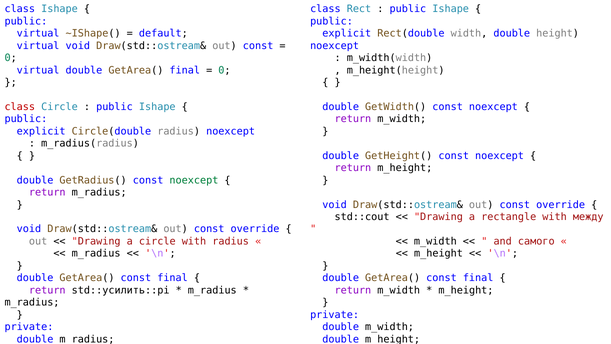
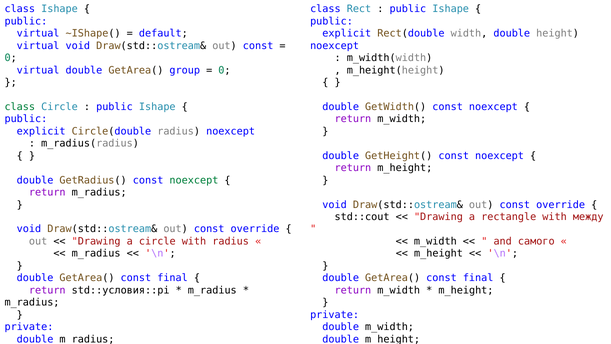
GetArea( final: final -> group (185, 70)
class colour: red -> green (20, 107)
std::усилить::pi: std::усилить::pi -> std::условия::pi (121, 290)
